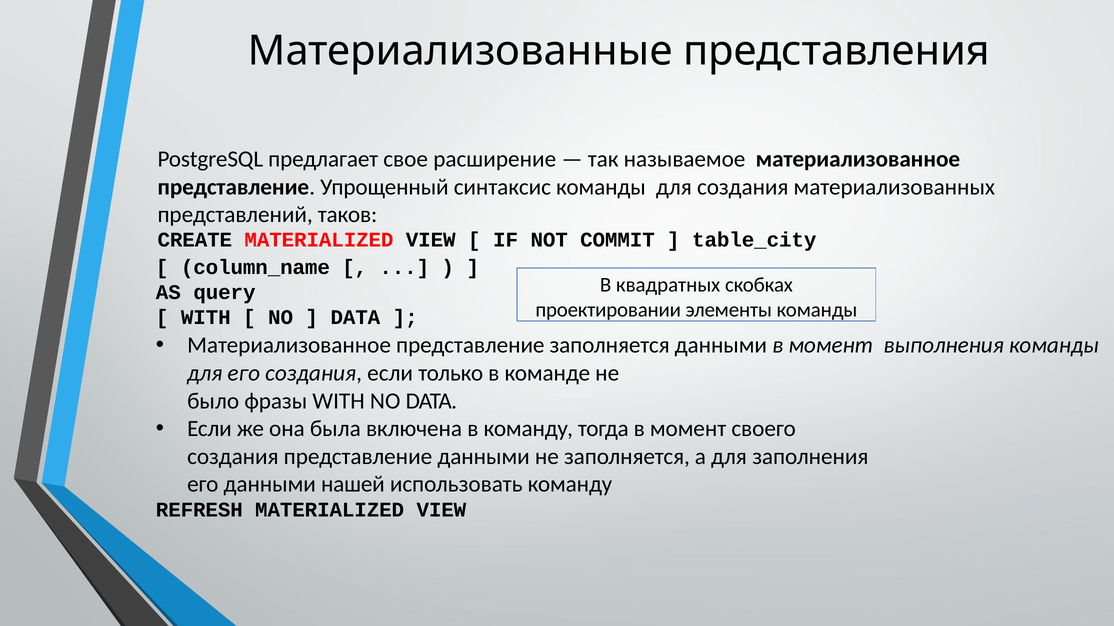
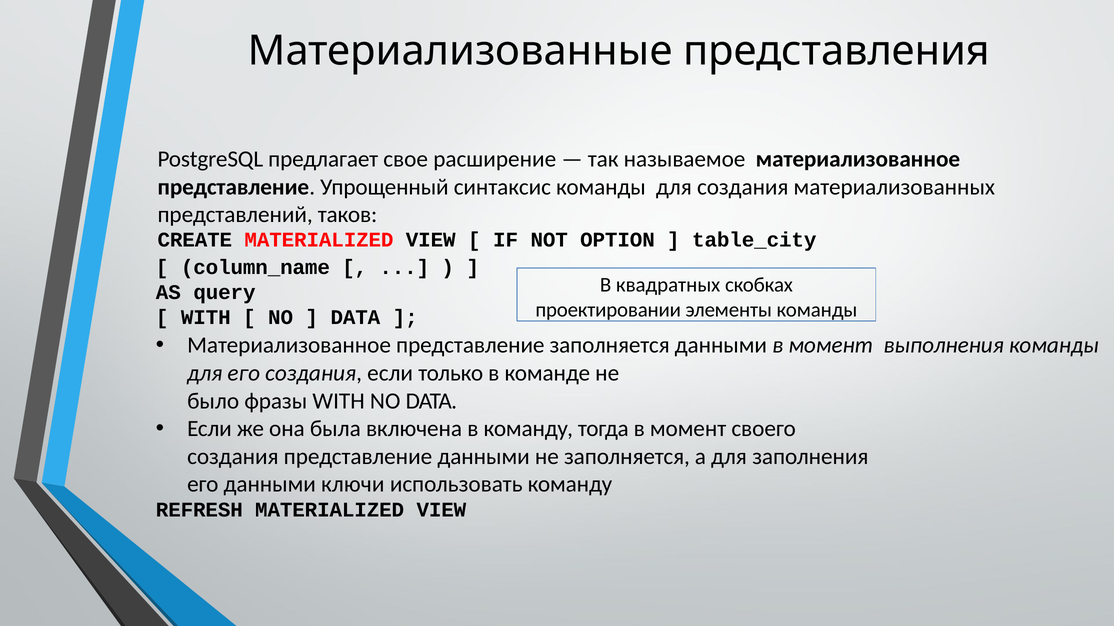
COMMIT: COMMIT -> OPTION (617, 240)
нашей: нашей -> ключи (353, 484)
